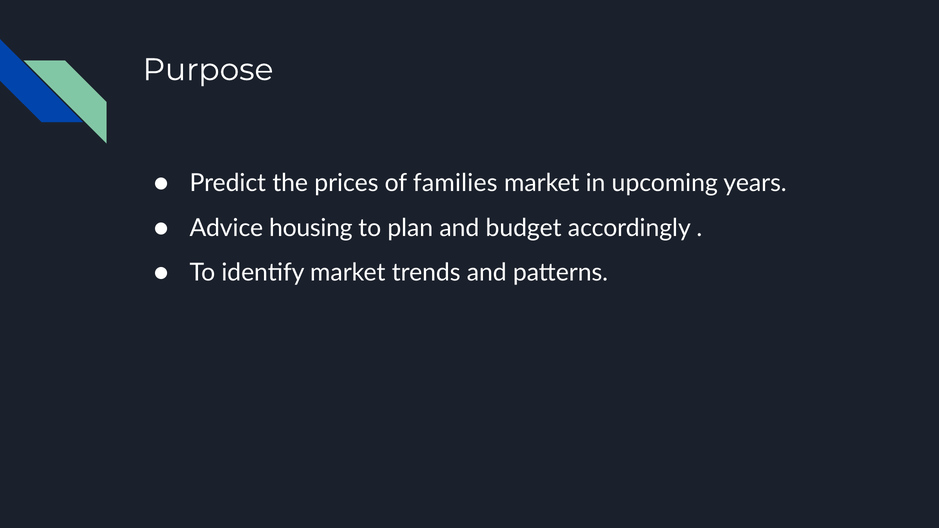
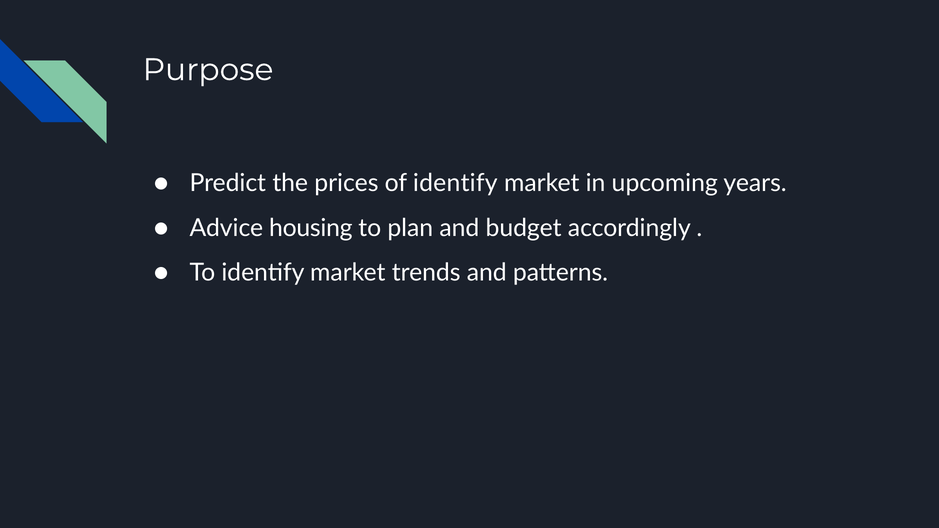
of families: families -> identify (455, 183)
